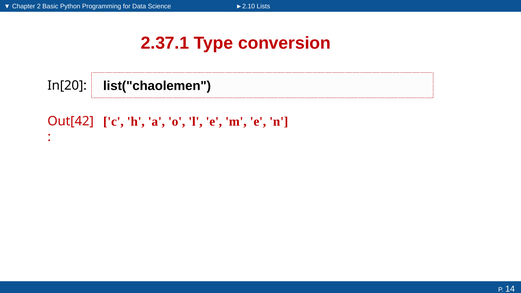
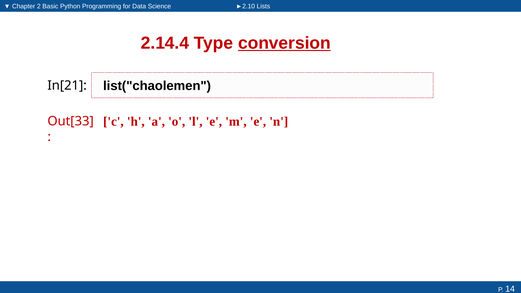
2.37.1: 2.37.1 -> 2.14.4 (165, 43)
conversion underline: none -> present (284, 43)
In[20: In[20 -> In[21 (67, 86)
Out[42: Out[42 -> Out[33 (71, 121)
